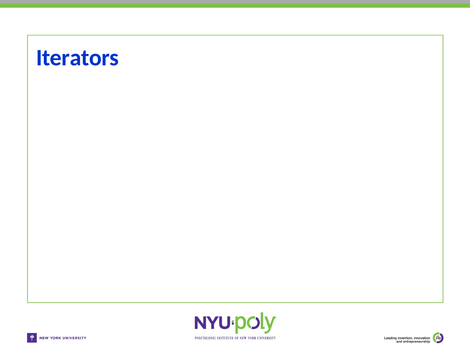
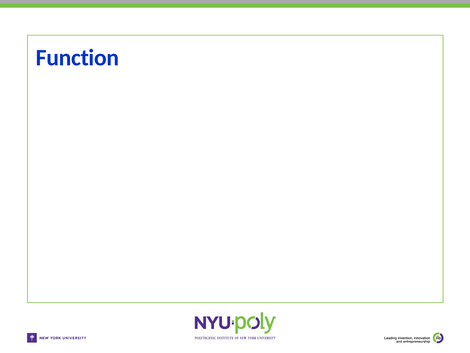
Iterators: Iterators -> Function (78, 58)
